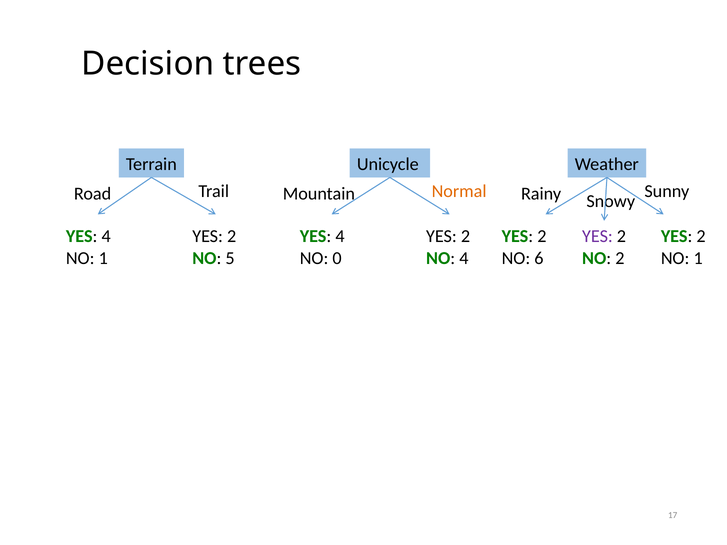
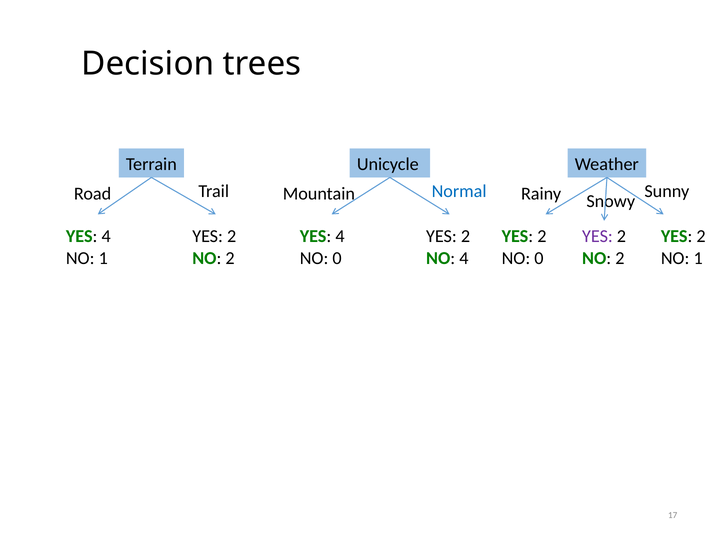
Normal colour: orange -> blue (459, 191)
5: 5 -> 2 (230, 258)
6: 6 -> 0 (539, 258)
